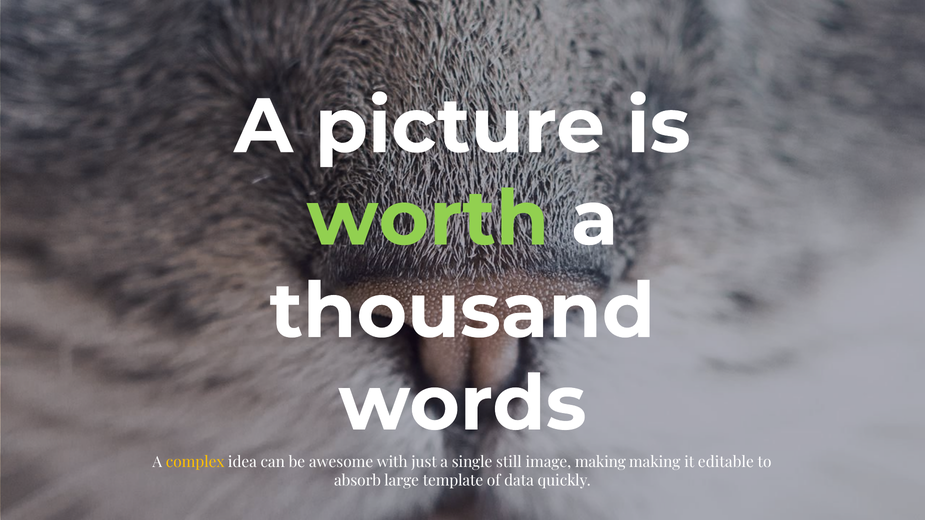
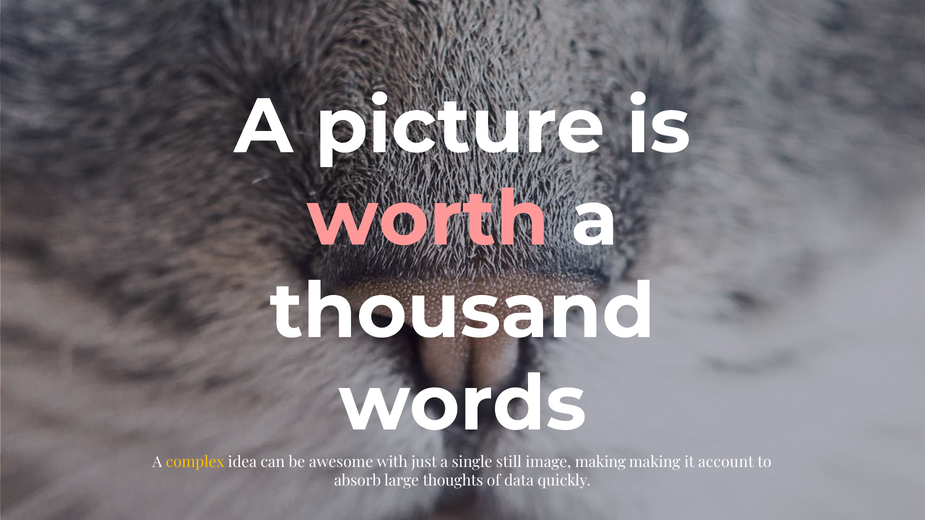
worth colour: light green -> pink (428, 219)
editable: editable -> account (726, 462)
template: template -> thoughts (453, 481)
